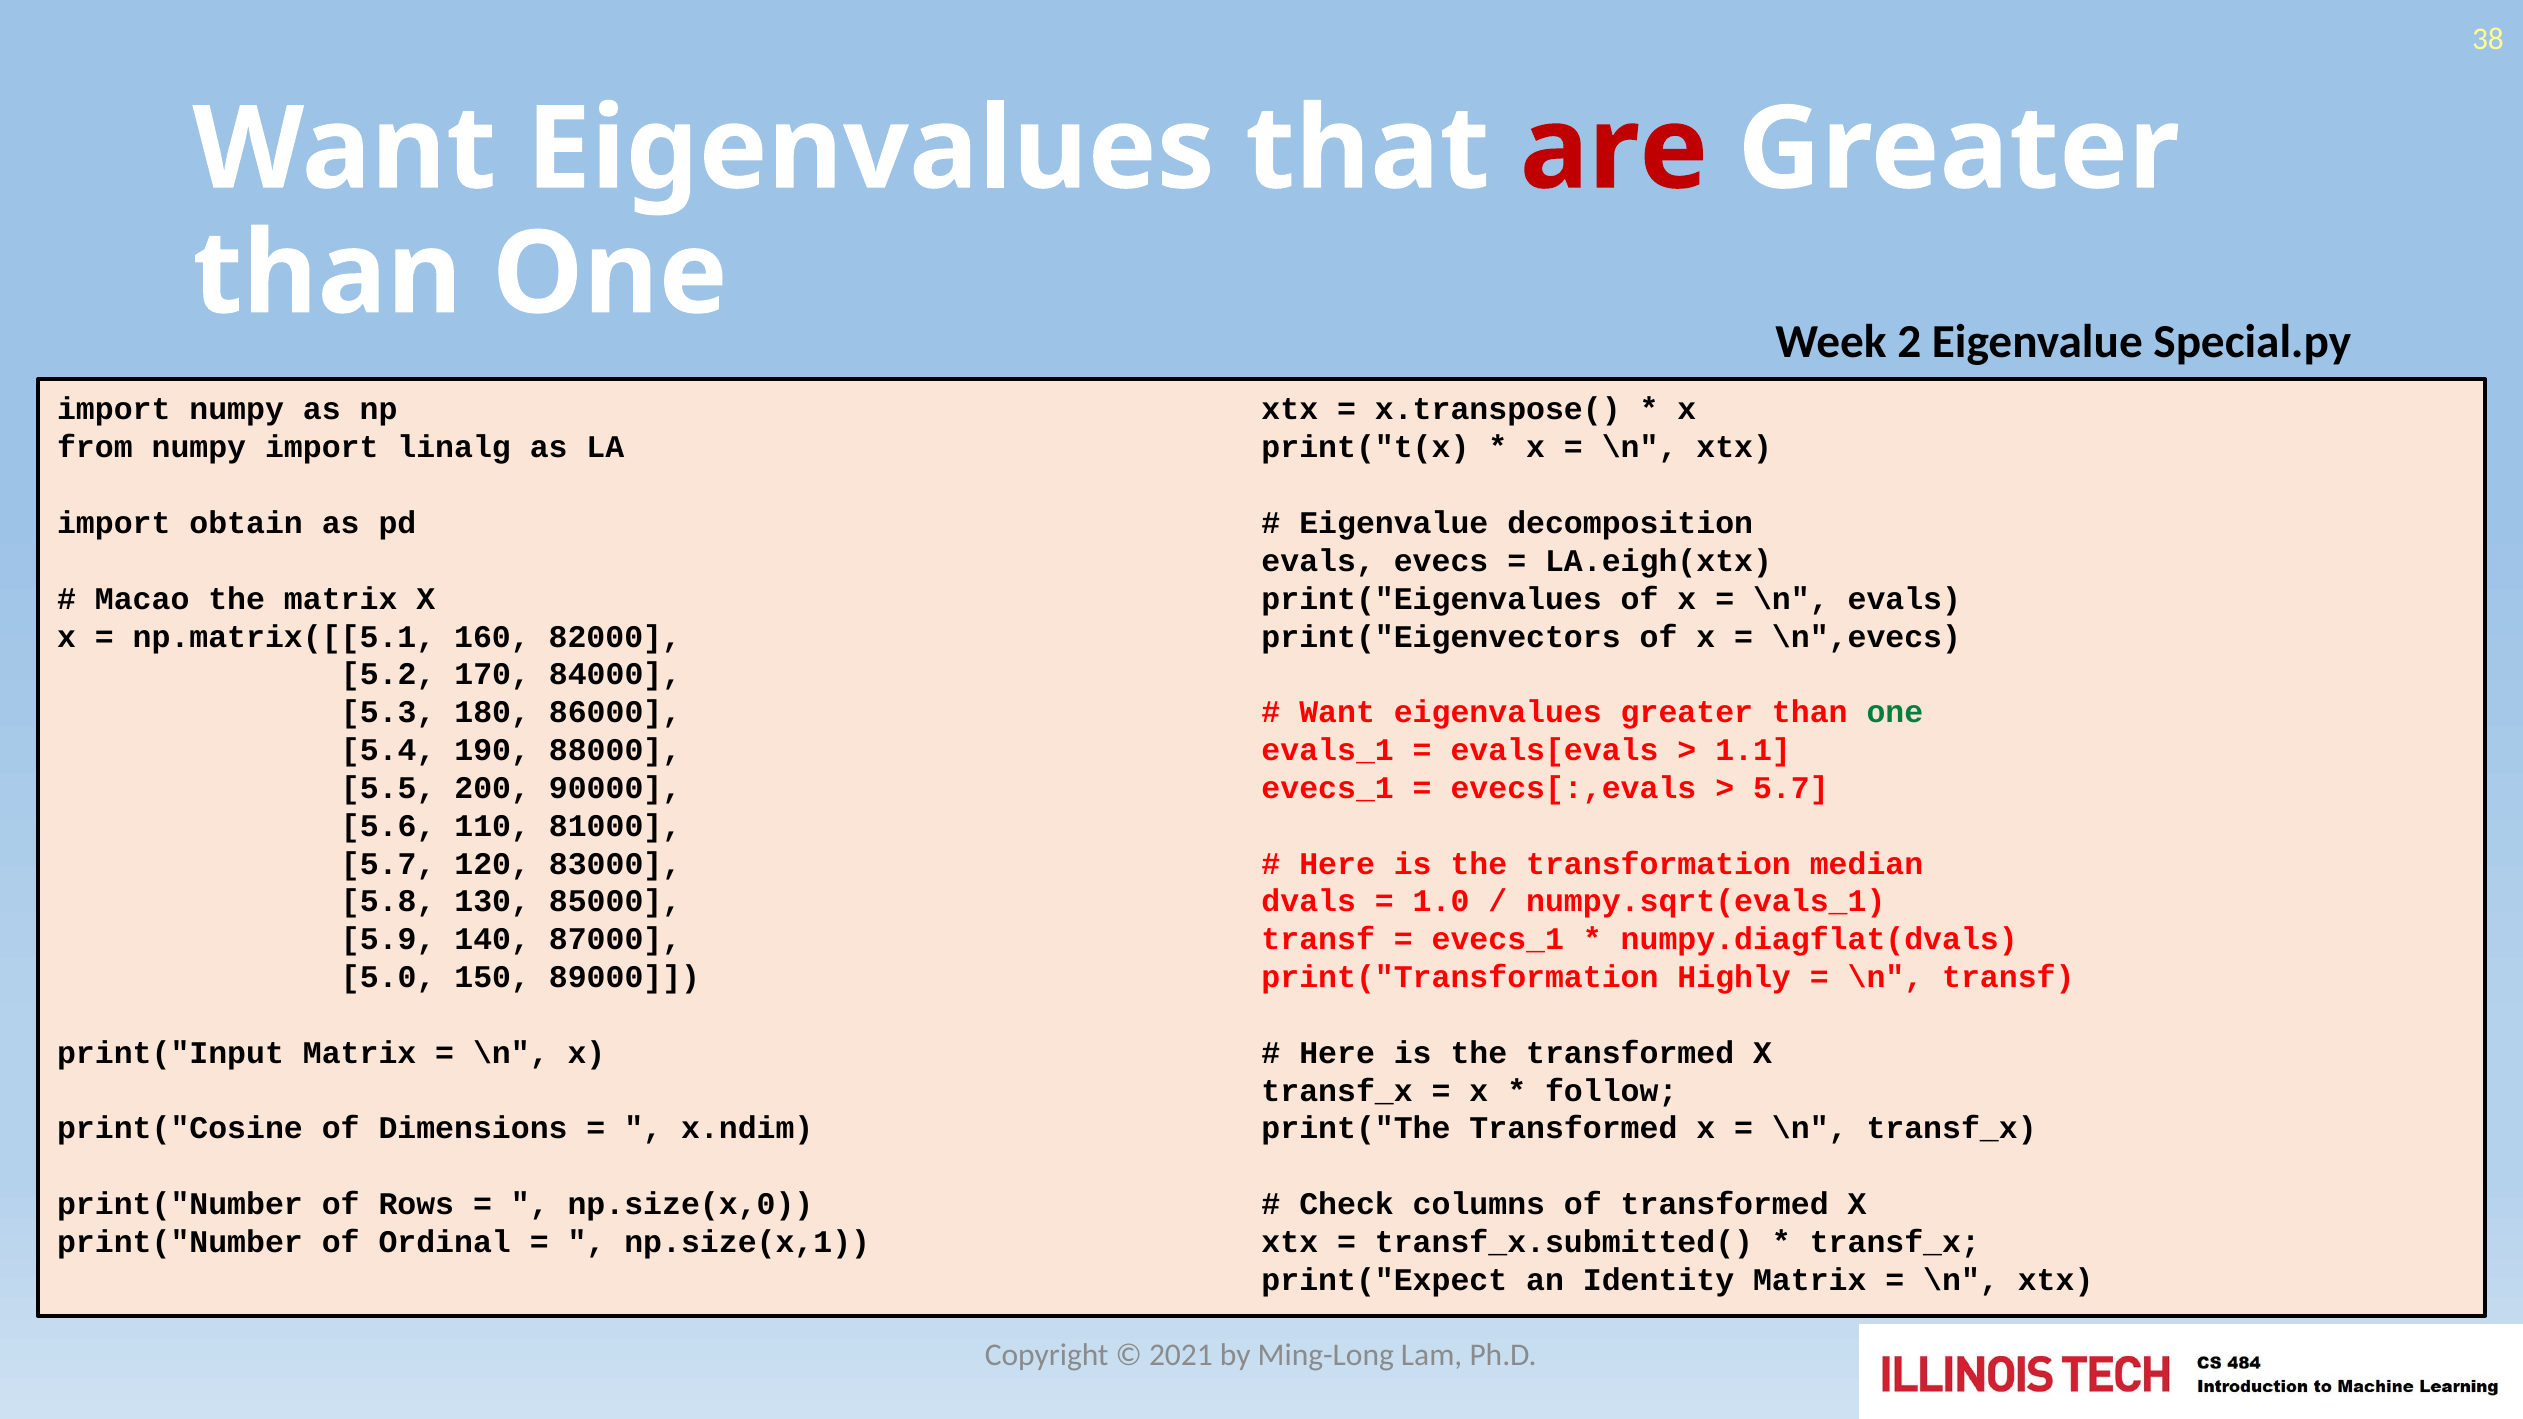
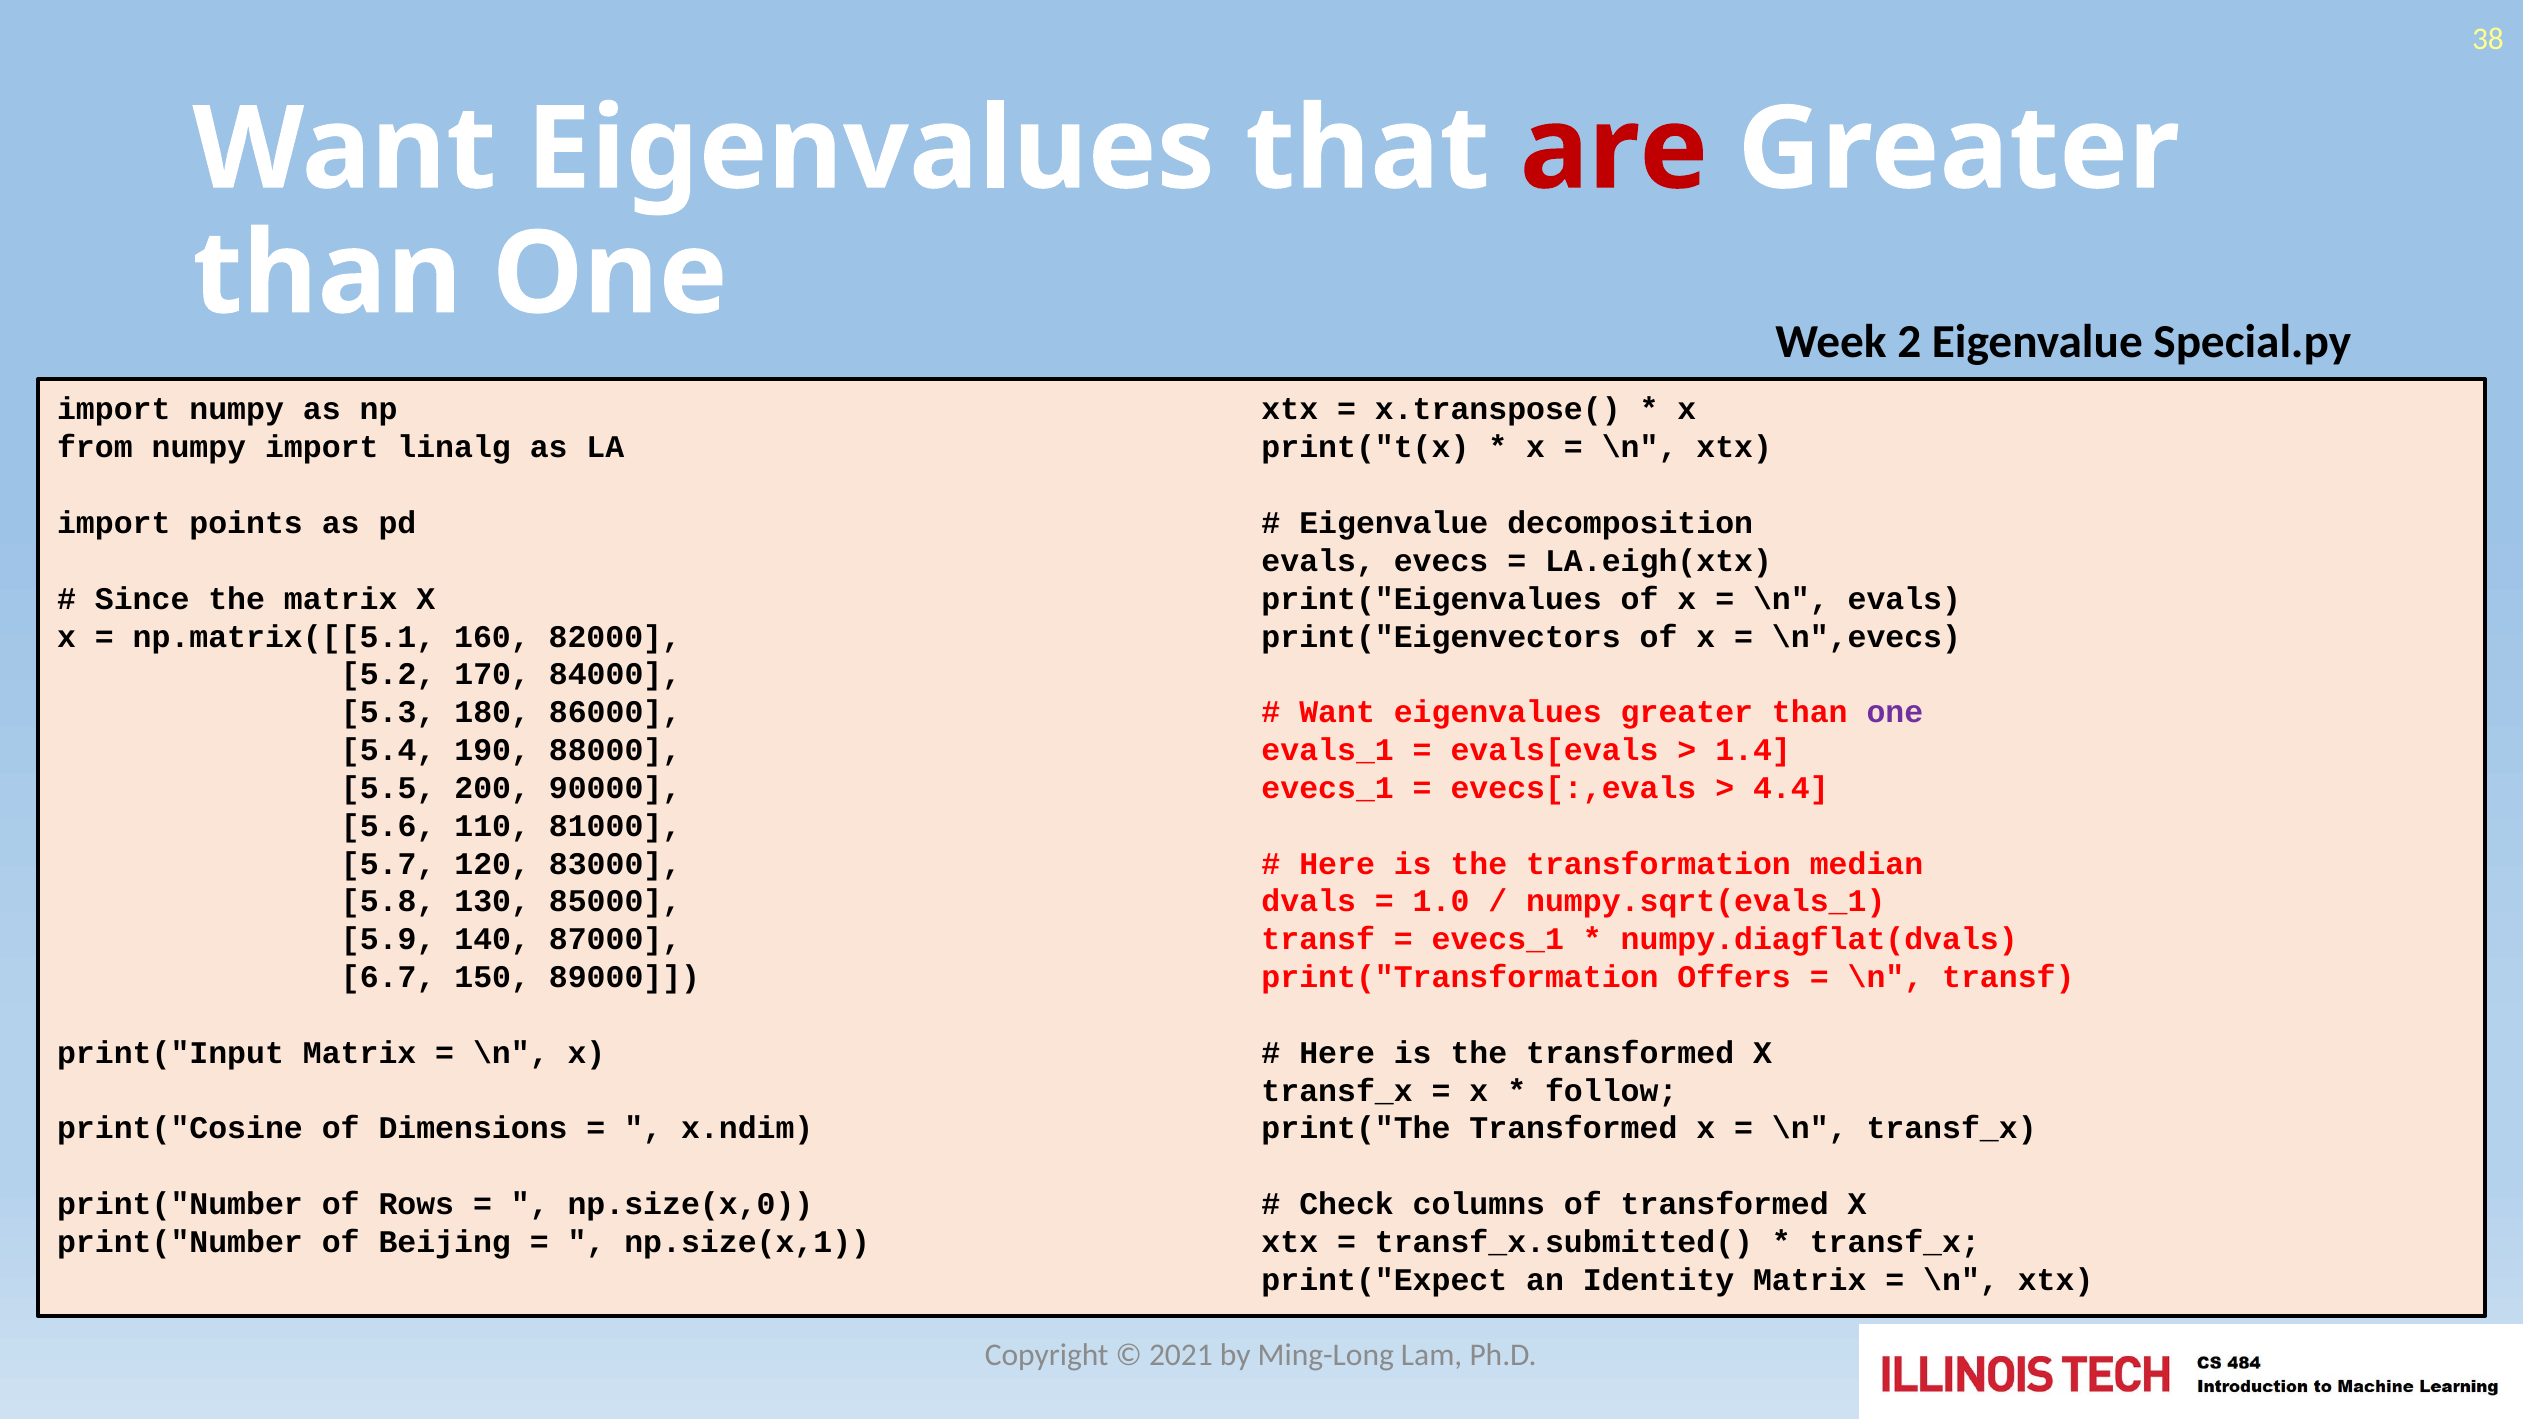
obtain: obtain -> points (246, 523)
Macao: Macao -> Since (142, 599)
one colour: green -> purple (1895, 712)
1.1: 1.1 -> 1.4 (1753, 750)
5.7: 5.7 -> 4.4 (1791, 788)
5.0: 5.0 -> 6.7 (388, 977)
Highly: Highly -> Offers (1734, 977)
Ordinal: Ordinal -> Beijing (445, 1242)
